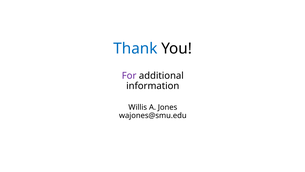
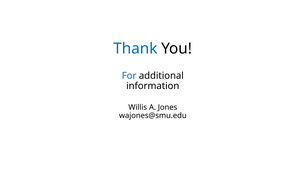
For colour: purple -> blue (129, 76)
